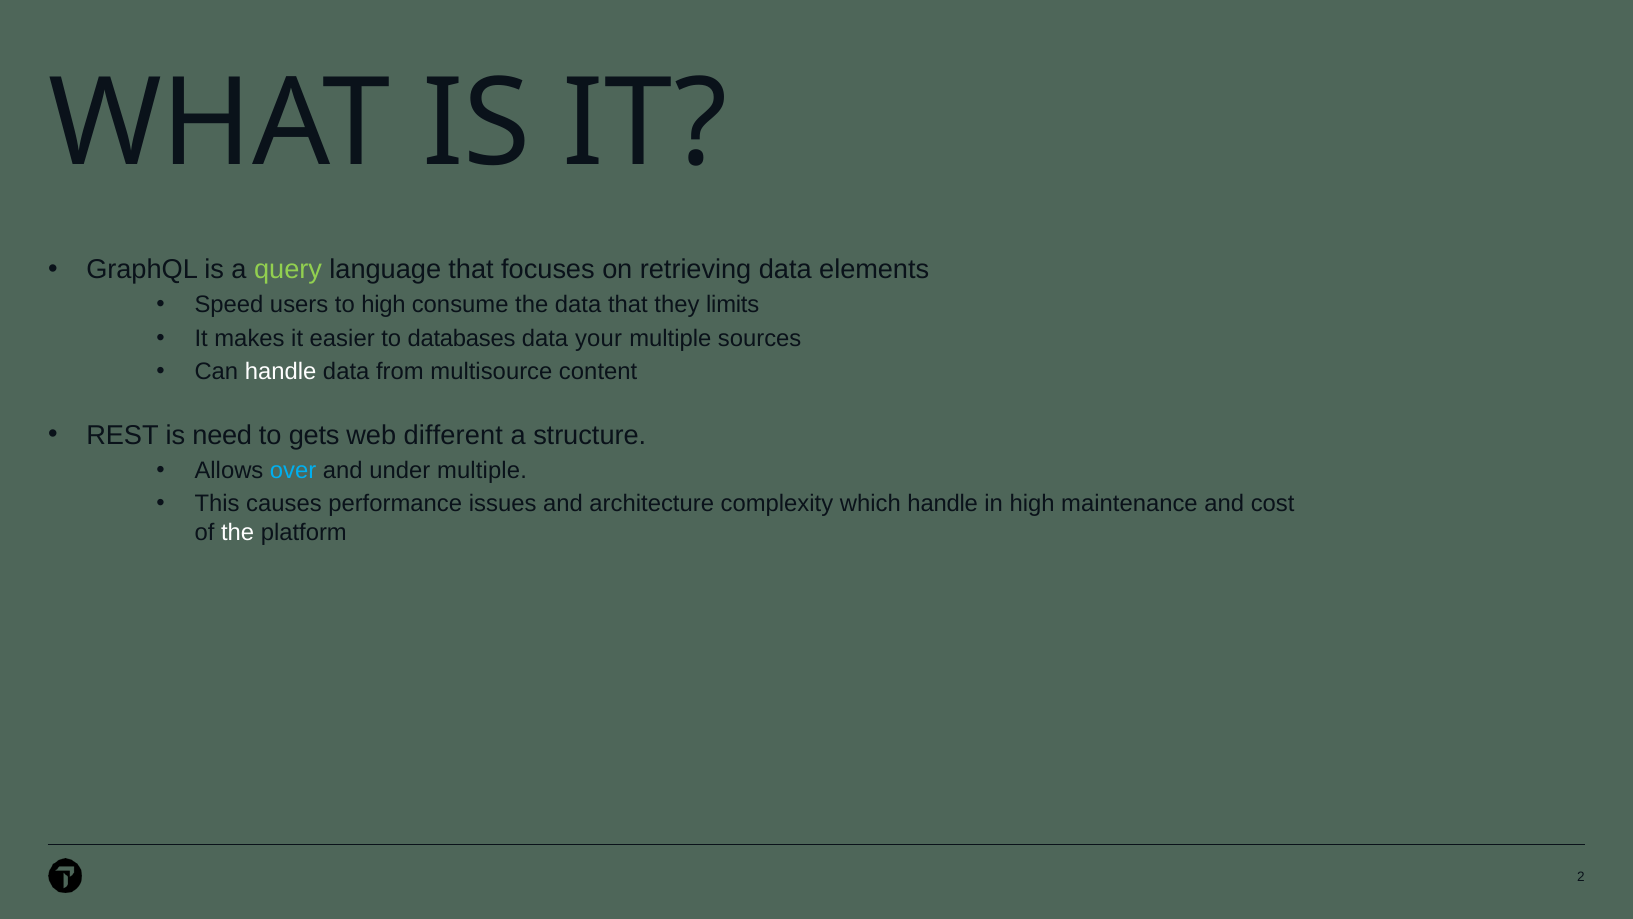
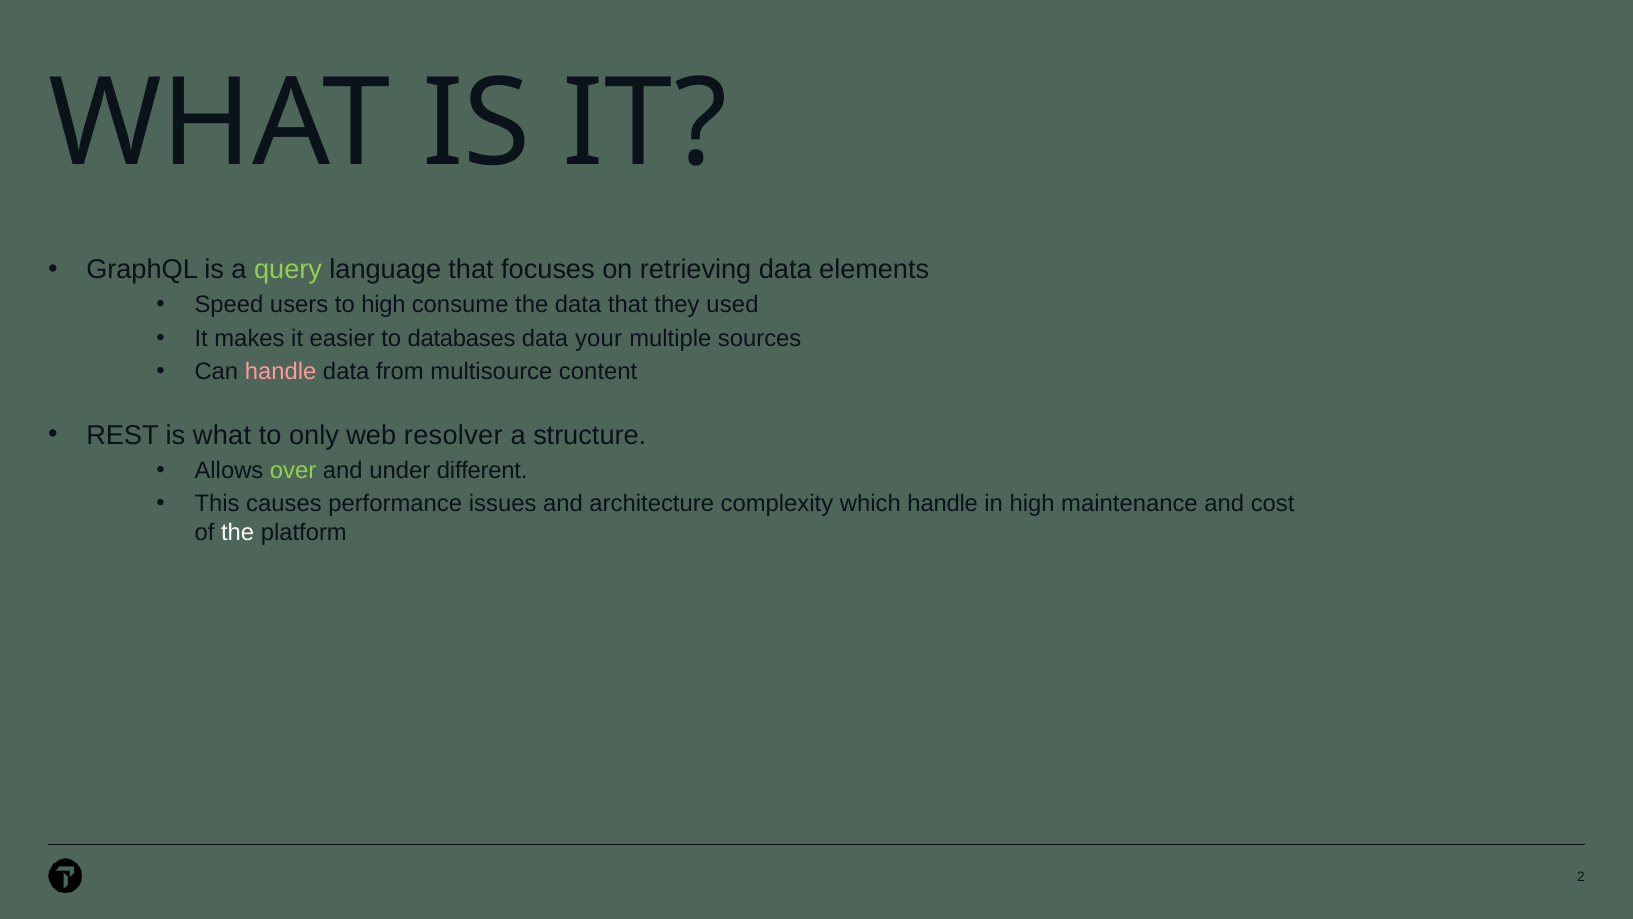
limits: limits -> used (732, 305)
handle colour: white -> pink (281, 372)
is need: need -> what (222, 435)
gets: gets -> only (314, 435)
different: different -> resolver (453, 435)
over colour: light blue -> light green (293, 470)
under multiple: multiple -> different (482, 470)
